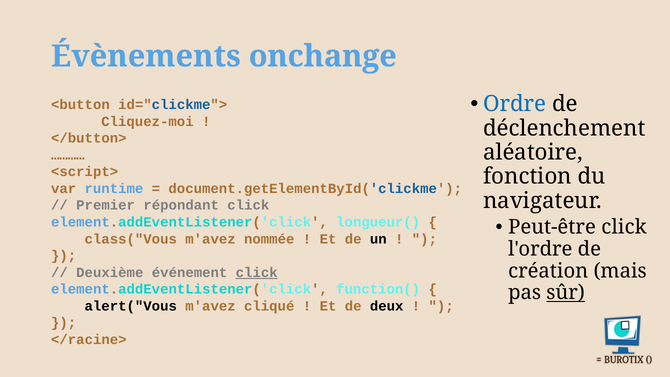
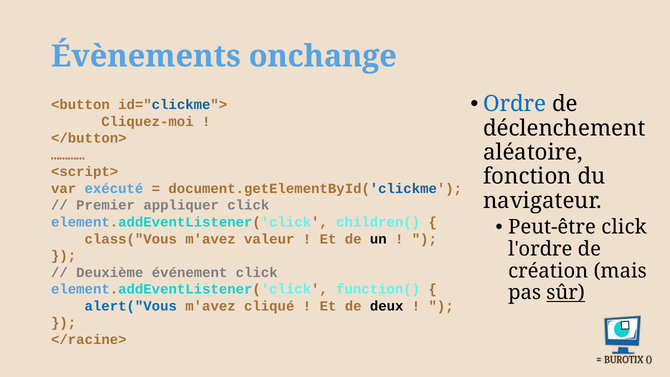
runtime: runtime -> exécuté (114, 189)
répondant: répondant -> appliquer (181, 205)
longueur(: longueur( -> children( (378, 222)
nommée: nommée -> valeur (269, 239)
click underline: present -> none (257, 272)
alert("Vous colour: black -> blue (131, 306)
